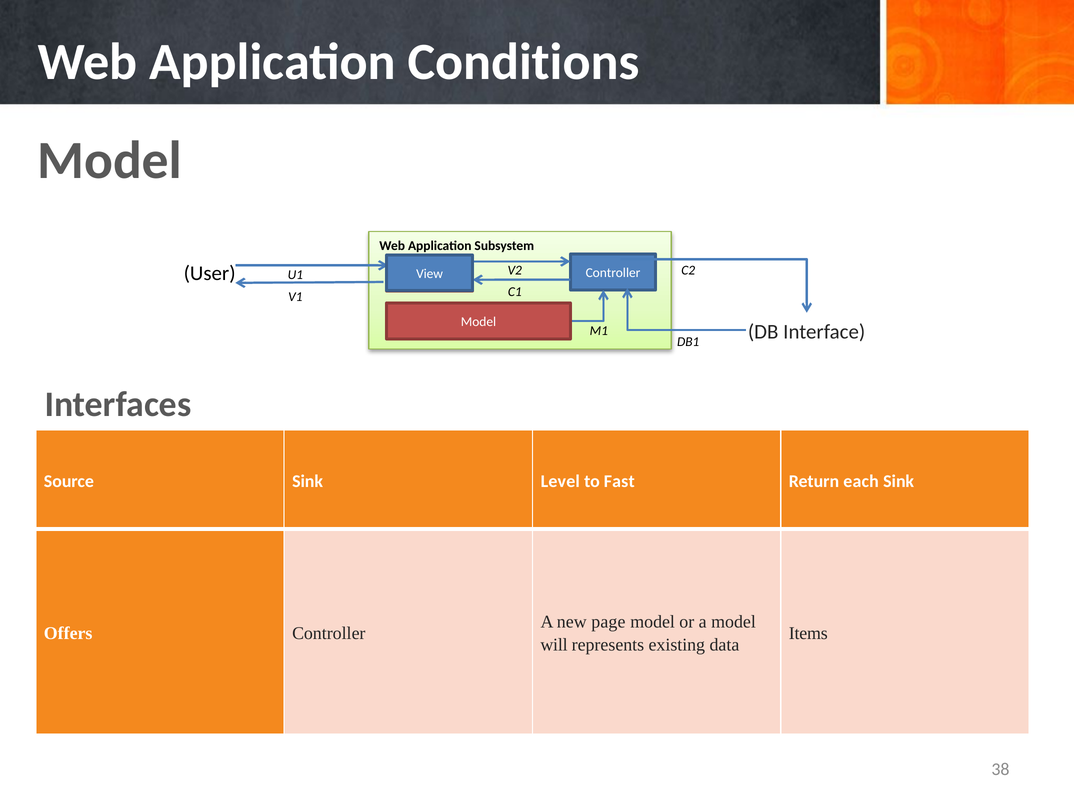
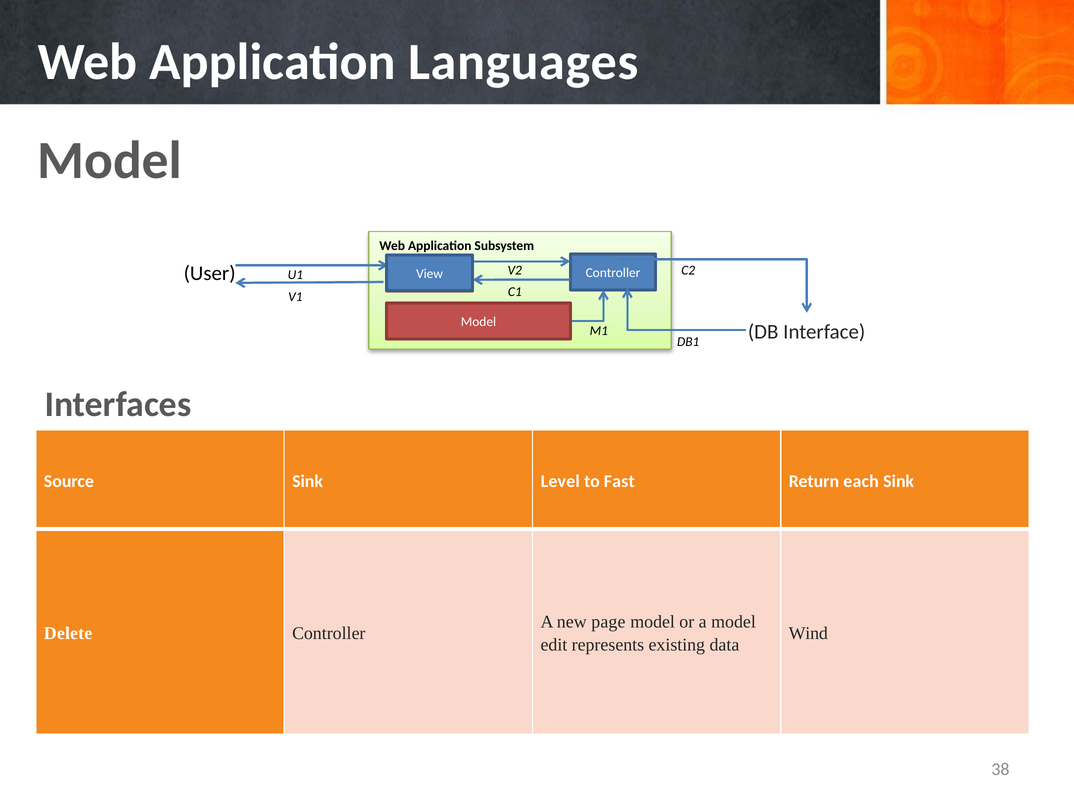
Conditions: Conditions -> Languages (523, 62)
Offers: Offers -> Delete (68, 633)
Items: Items -> Wind (808, 633)
will: will -> edit (554, 644)
